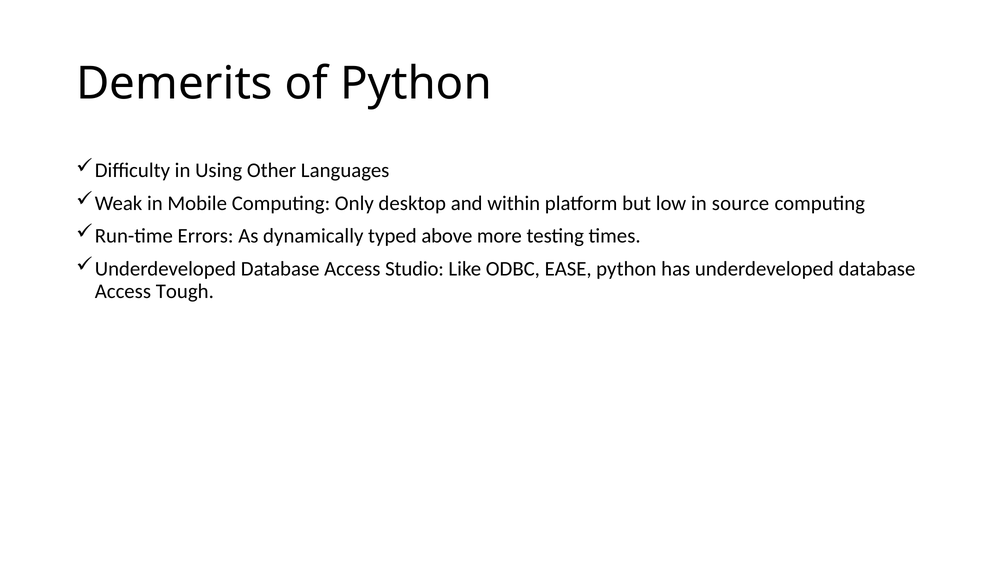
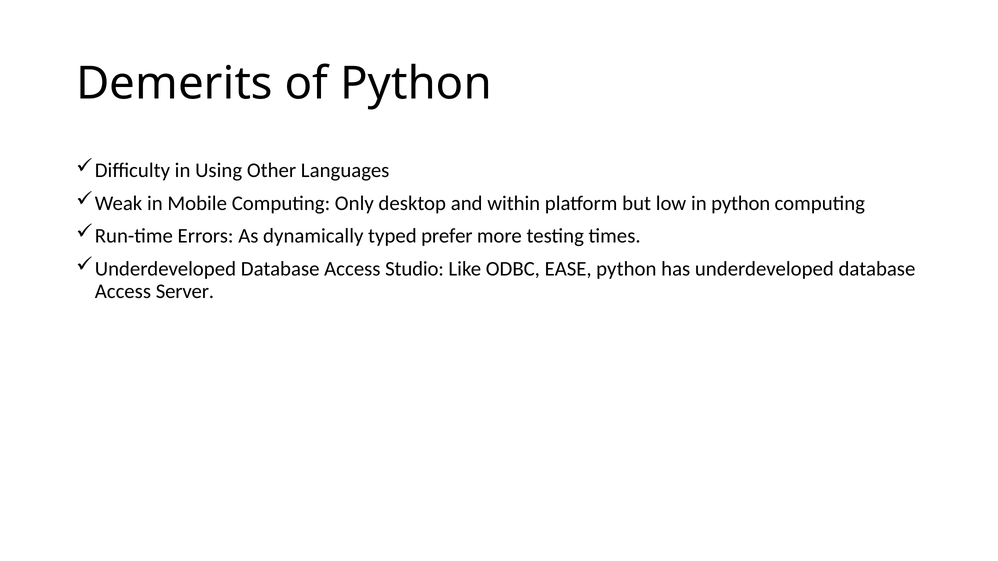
in source: source -> python (741, 203)
above: above -> prefer (447, 236)
Tough: Tough -> Server (185, 292)
